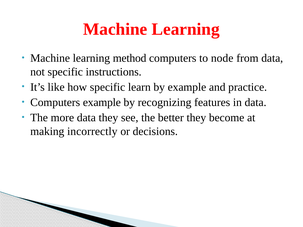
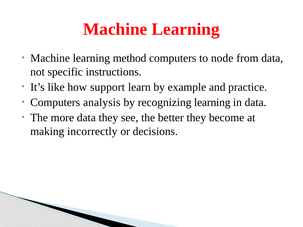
how specific: specific -> support (107, 87)
Computers example: example -> analysis (102, 103)
recognizing features: features -> learning (212, 103)
